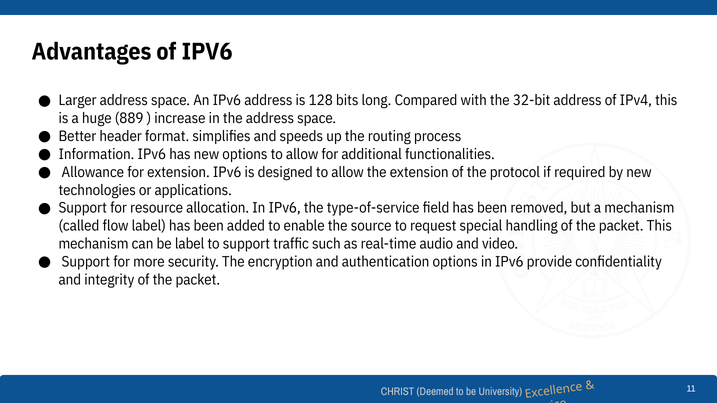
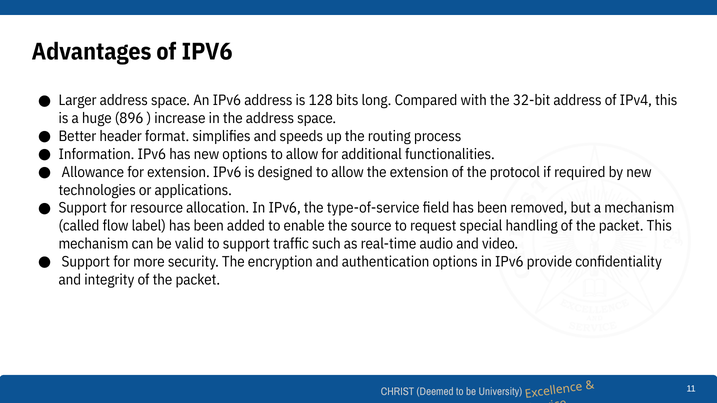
889: 889 -> 896 (129, 119)
be label: label -> valid (190, 244)
